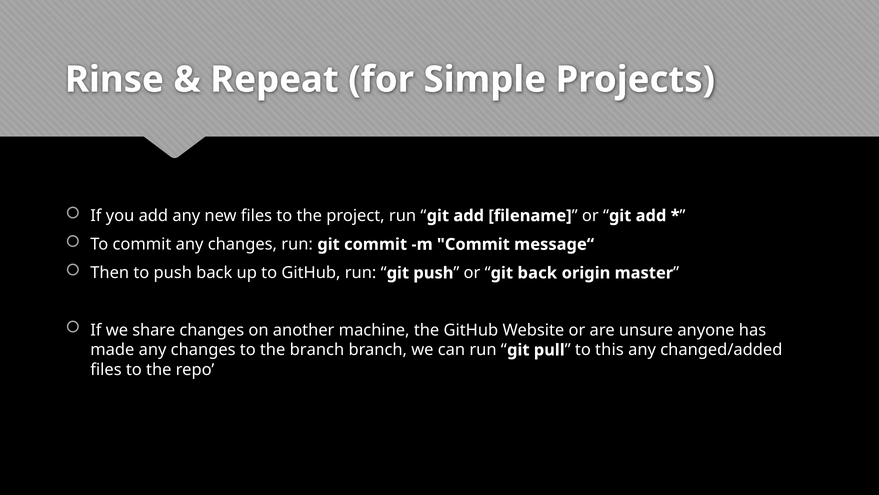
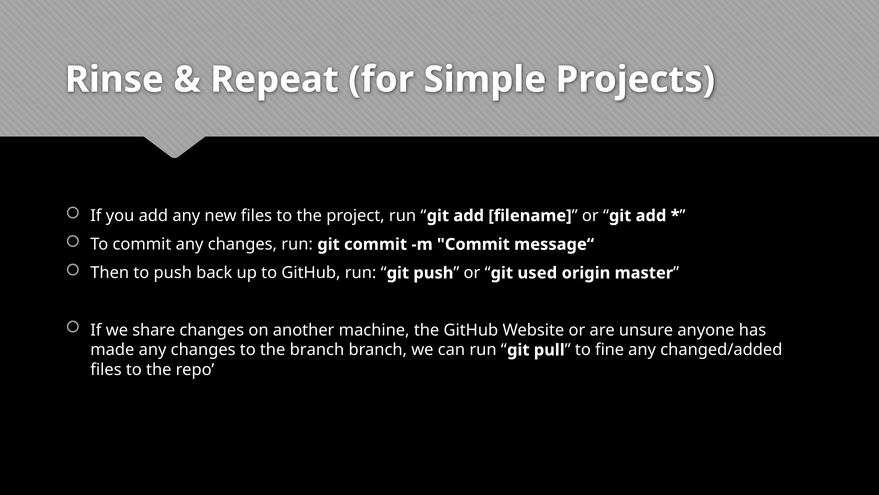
git back: back -> used (537, 273)
this: this -> fine (610, 350)
